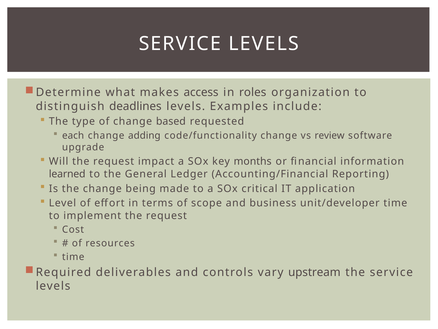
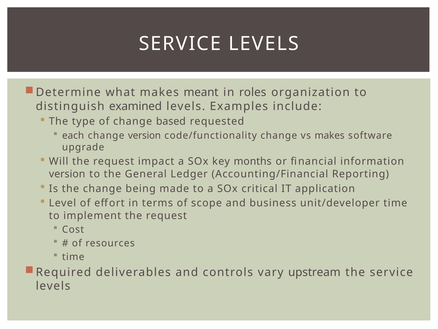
access: access -> meant (201, 92)
deadlines: deadlines -> examined (135, 106)
change adding: adding -> version (144, 135)
vs review: review -> makes (330, 135)
learned: learned -> version (67, 174)
